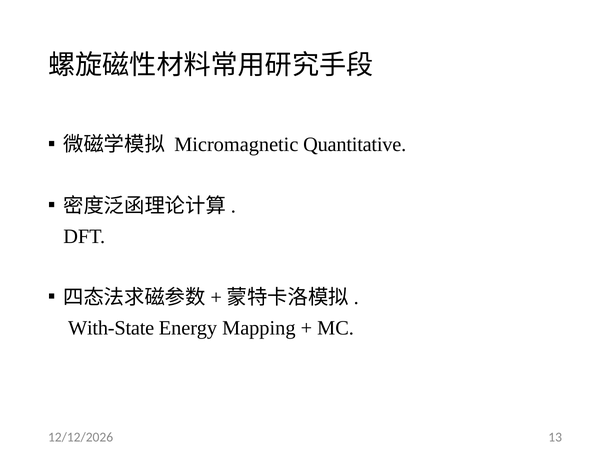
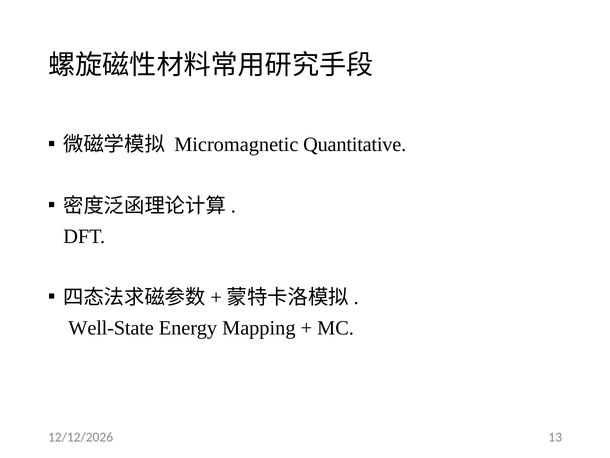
With-State: With-State -> Well-State (111, 328)
